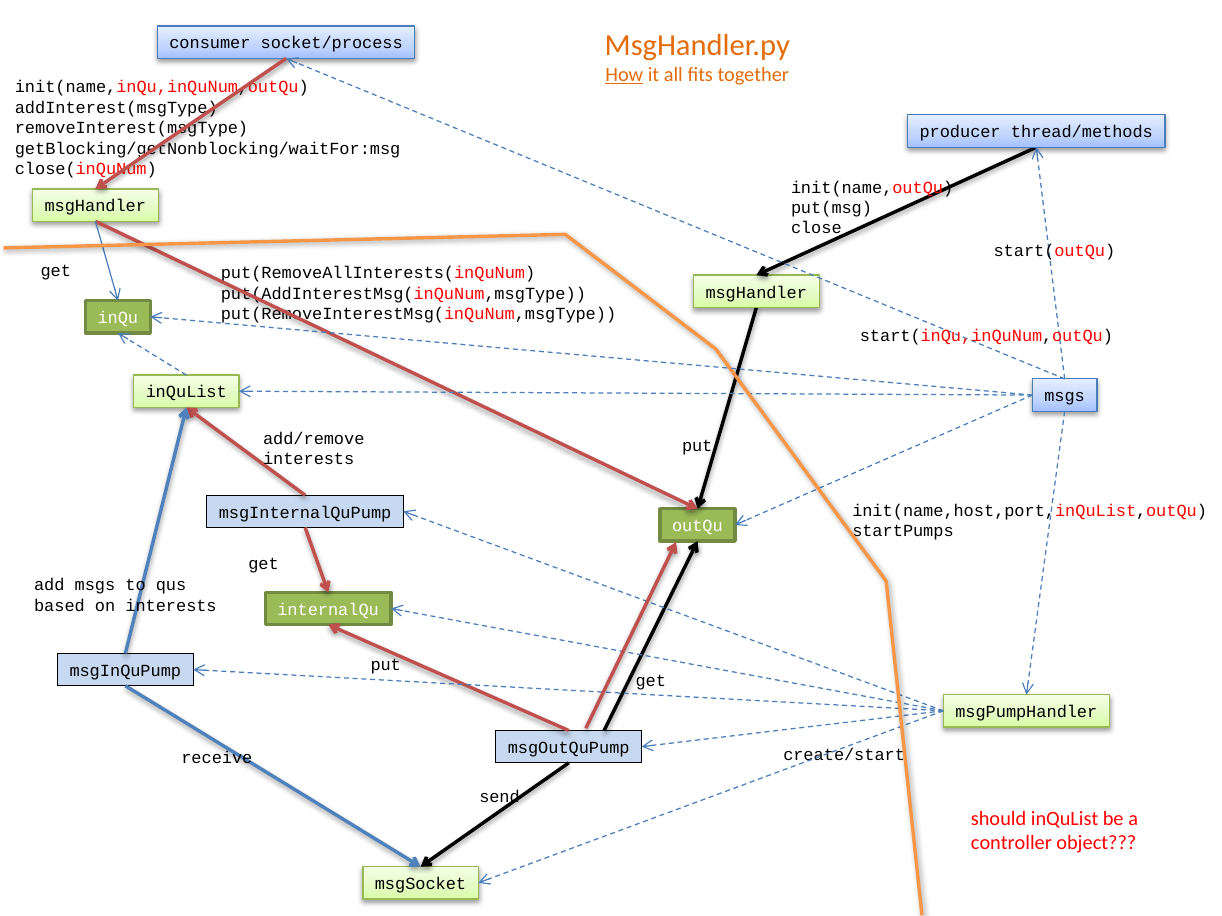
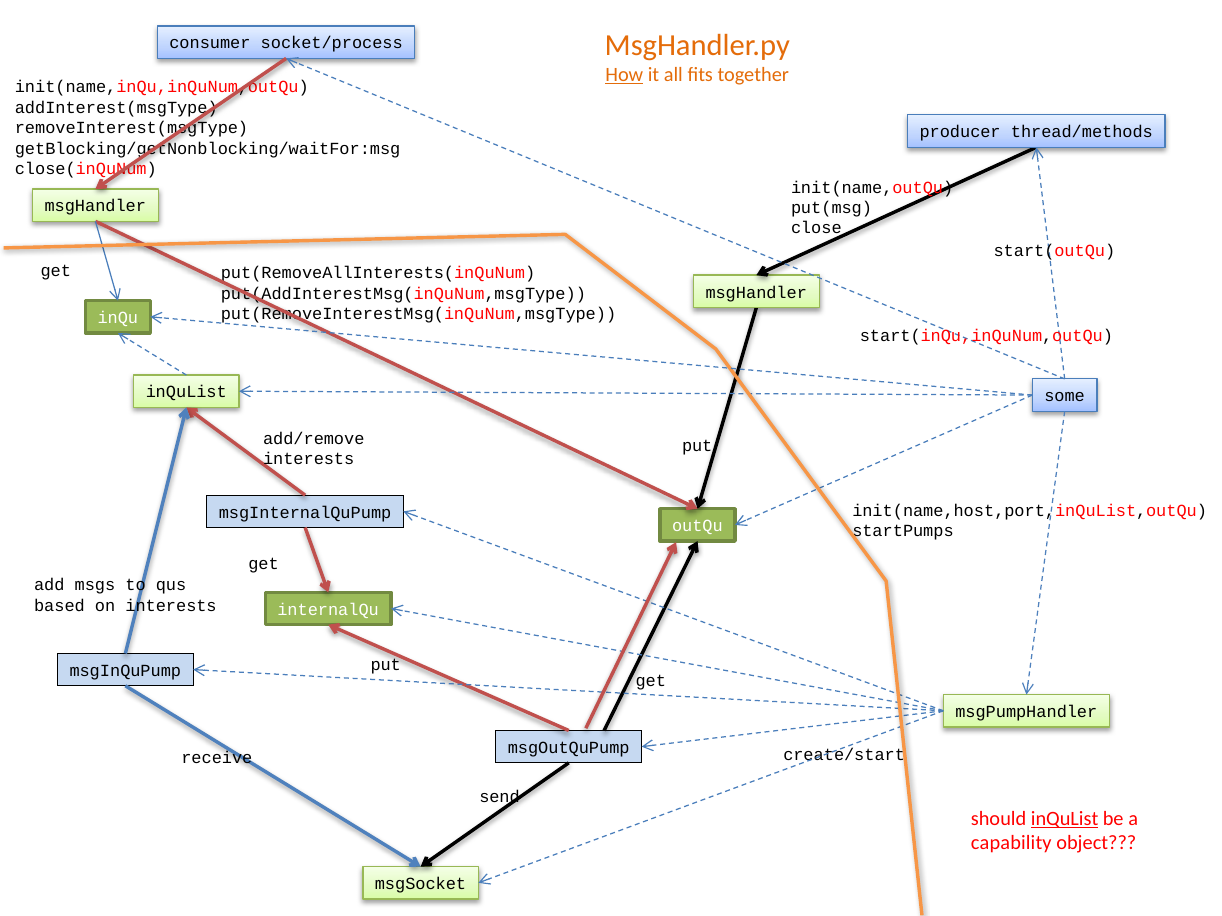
msgs: msgs -> some (1065, 396)
inQuList underline: none -> present (1065, 819)
controller: controller -> capability (1011, 843)
